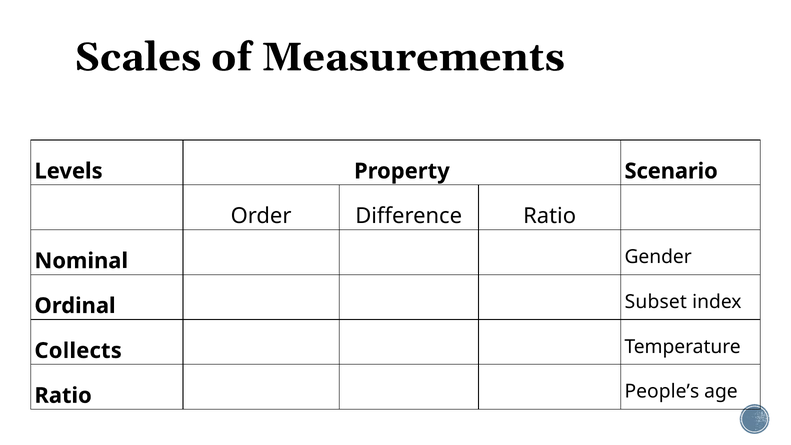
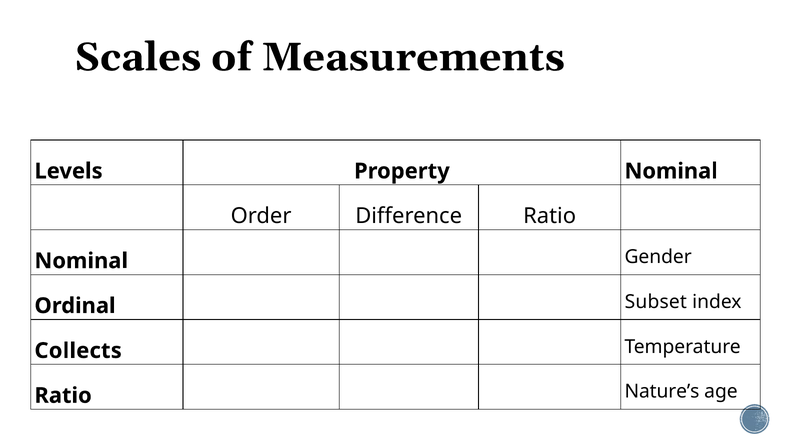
Property Scenario: Scenario -> Nominal (671, 171)
People’s: People’s -> Nature’s (662, 392)
